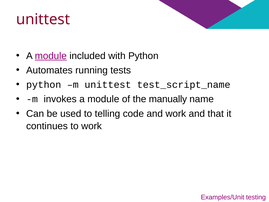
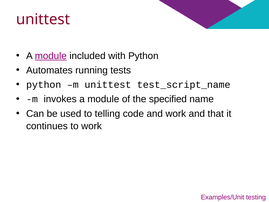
manually: manually -> specified (168, 99)
